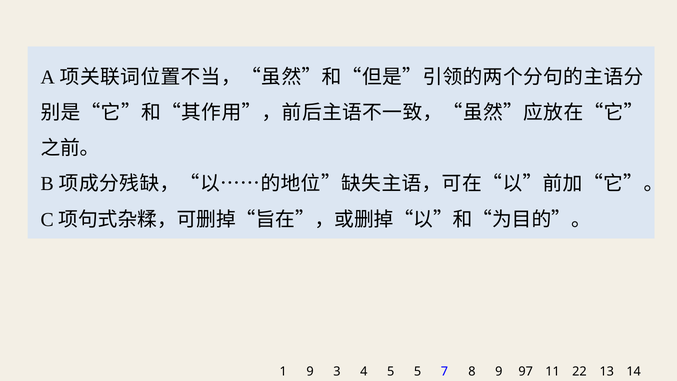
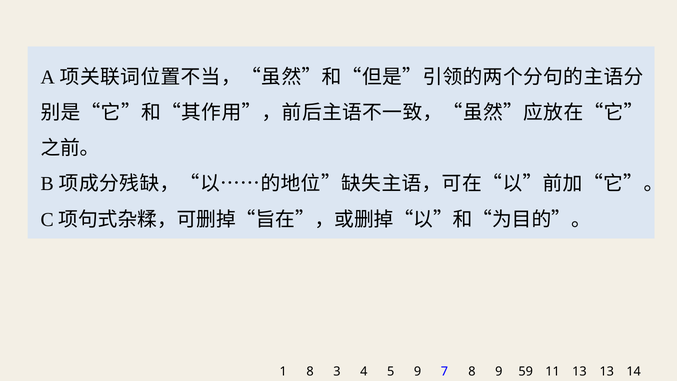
1 9: 9 -> 8 (310, 371)
3 5: 5 -> 9 (418, 371)
97: 97 -> 59 (526, 371)
11 22: 22 -> 13 (579, 371)
